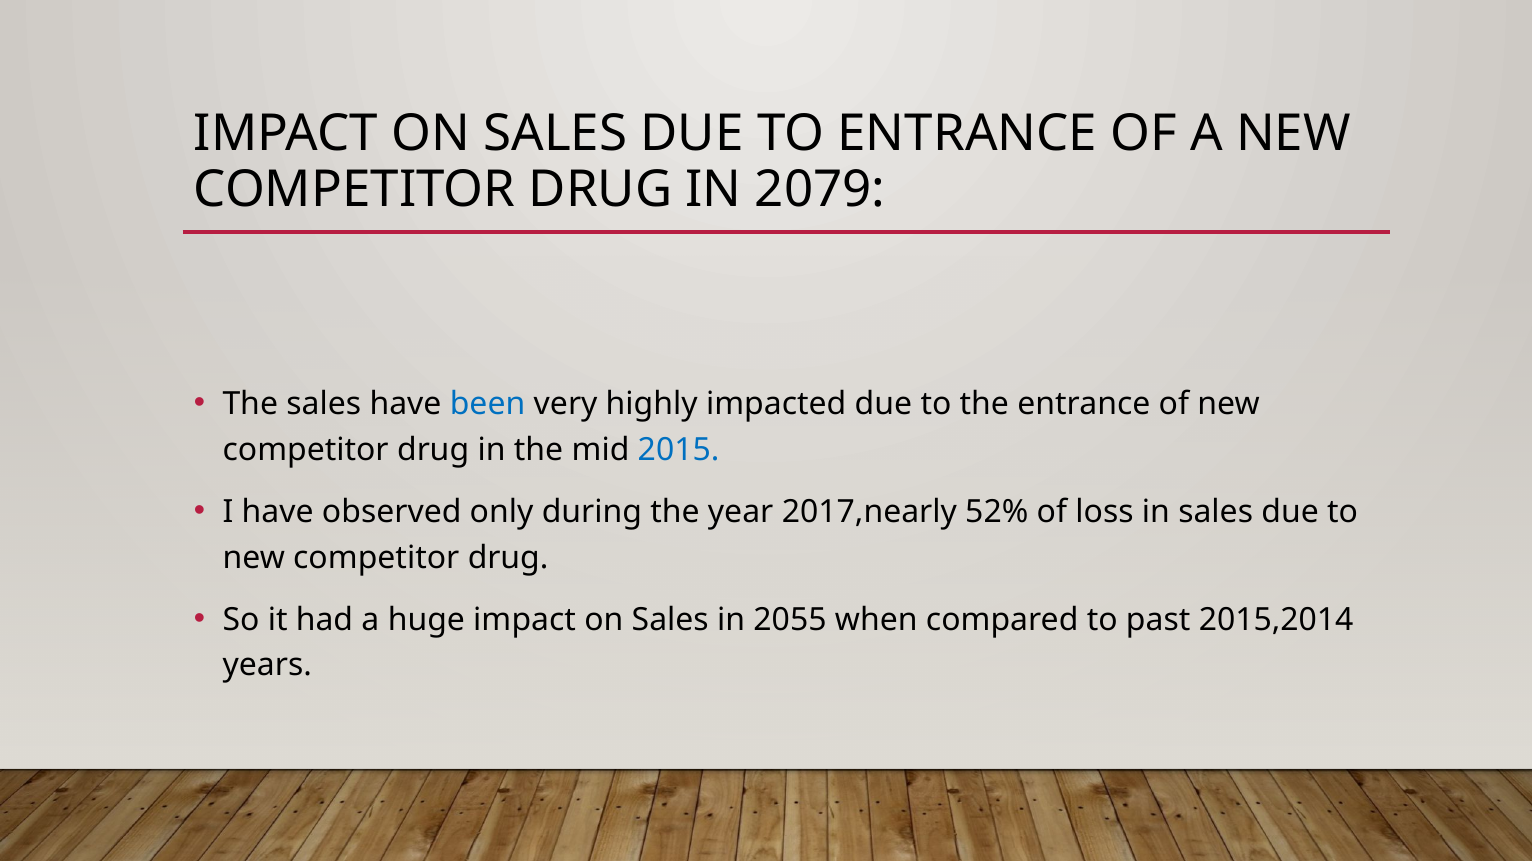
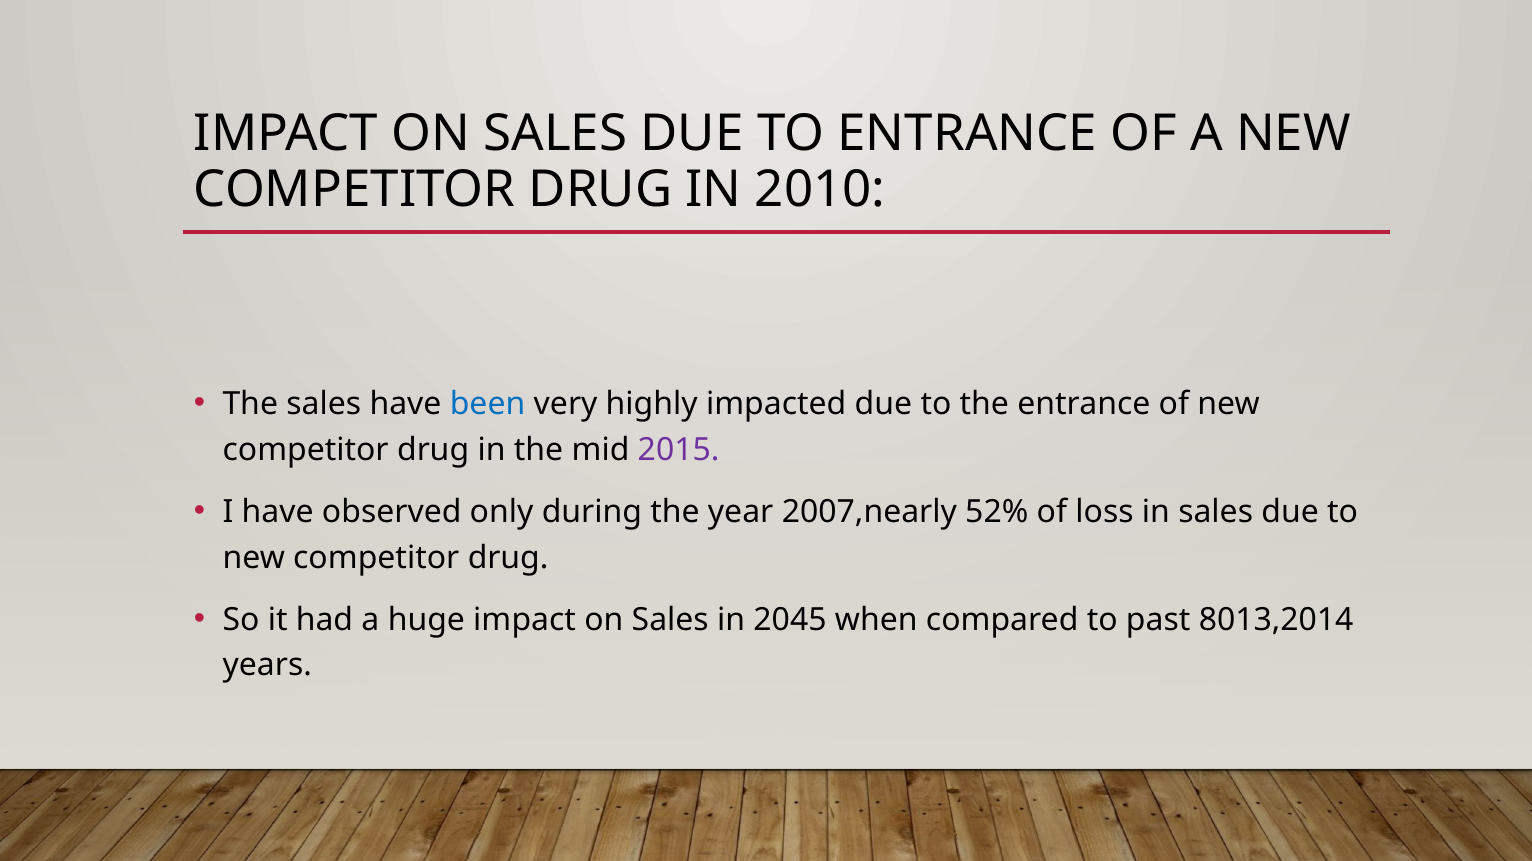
2079: 2079 -> 2010 (820, 189)
2015 colour: blue -> purple (679, 450)
2017,nearly: 2017,nearly -> 2007,nearly (869, 512)
2055: 2055 -> 2045 (790, 620)
2015,2014: 2015,2014 -> 8013,2014 (1276, 620)
